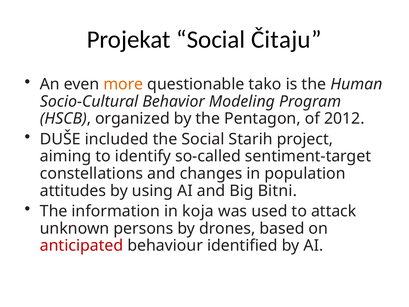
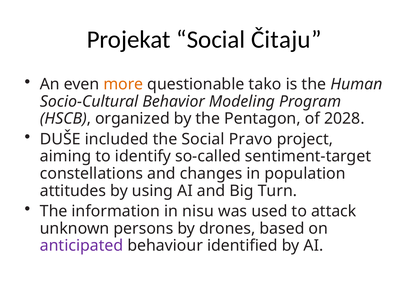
2012: 2012 -> 2028 (344, 119)
Starih: Starih -> Pravo (251, 139)
Bitni: Bitni -> Turn (277, 191)
koja: koja -> nisu (198, 211)
anticipated colour: red -> purple (82, 245)
